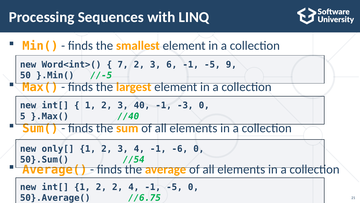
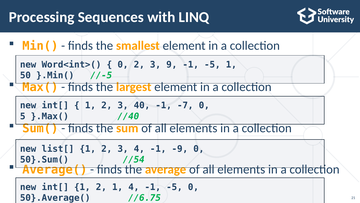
7: 7 -> 0 (123, 64)
6: 6 -> 9 (172, 64)
-5 9: 9 -> 1 (231, 64)
-3: -3 -> -7 (185, 105)
only[: only[ -> list[ (58, 148)
-6: -6 -> -9 (180, 148)
2 2: 2 -> 1 (117, 187)
